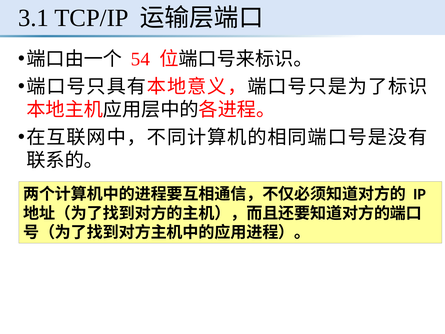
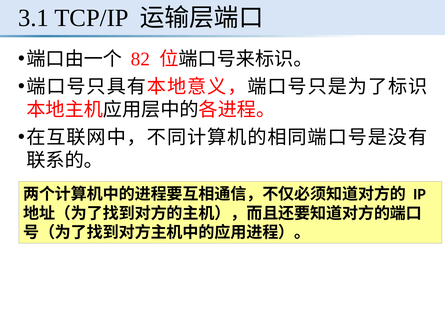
54: 54 -> 82 (140, 59)
